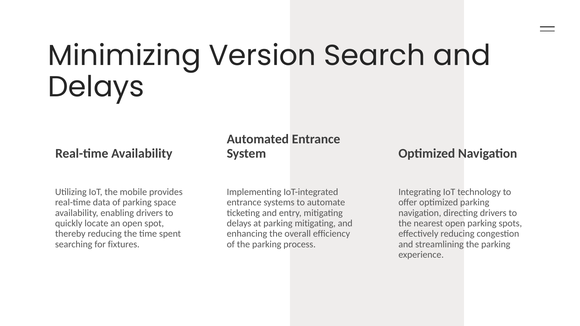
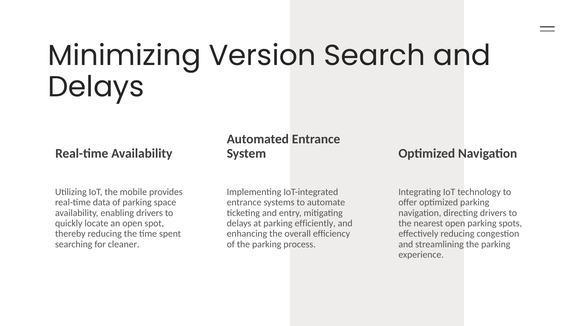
parking mitigating: mitigating -> efficiently (315, 223)
fixtures: fixtures -> cleaner (124, 244)
